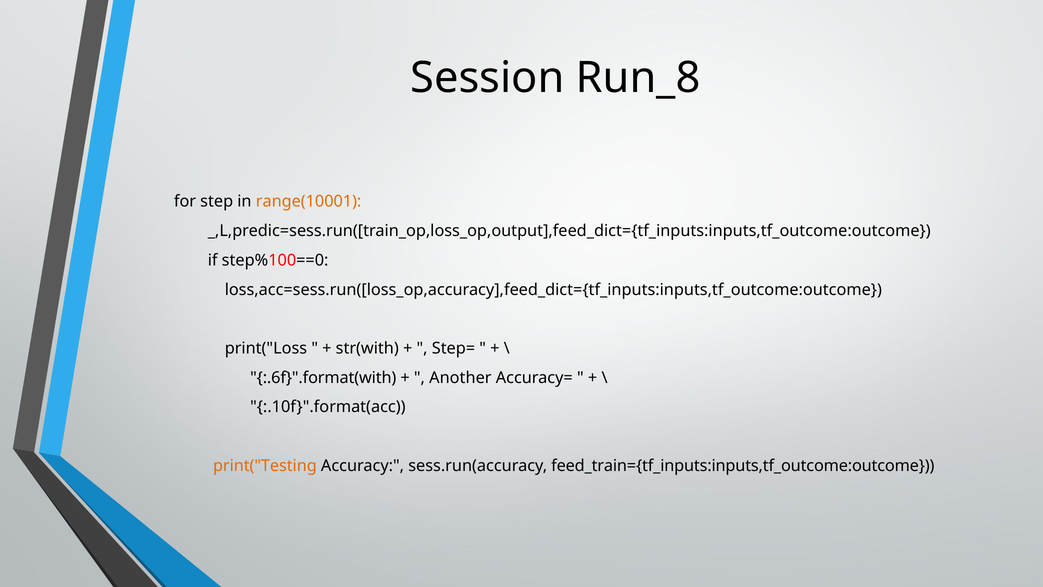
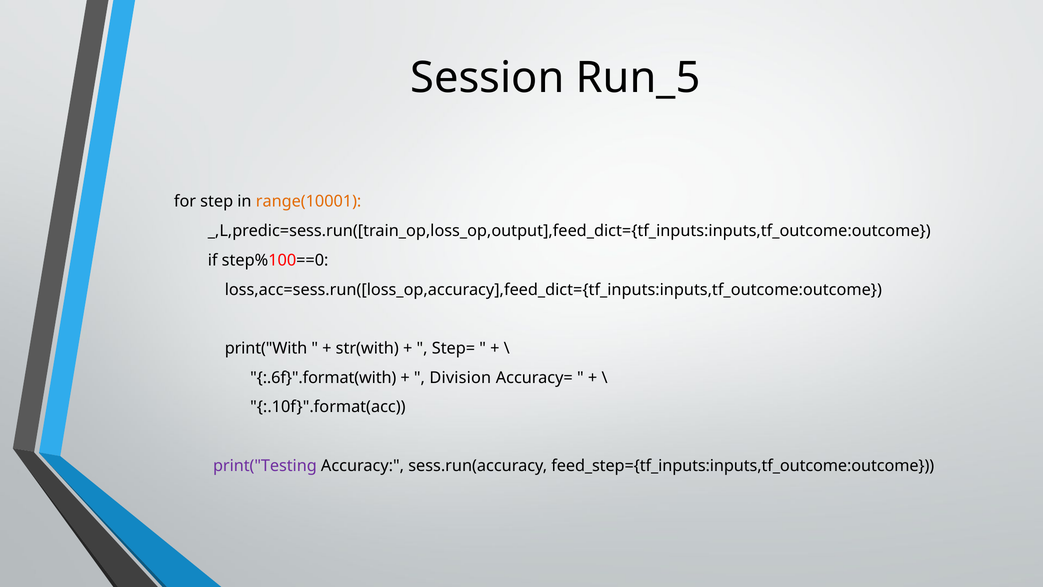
Run_8: Run_8 -> Run_5 (638, 78)
print("Loss: print("Loss -> print("With (266, 348)
Another: Another -> Division (460, 378)
print("Testing colour: orange -> purple (265, 466)
feed_train={tf_inputs:inputs,tf_outcome:outcome: feed_train={tf_inputs:inputs,tf_outcome:outcome -> feed_step={tf_inputs:inputs,tf_outcome:outcome (743, 466)
